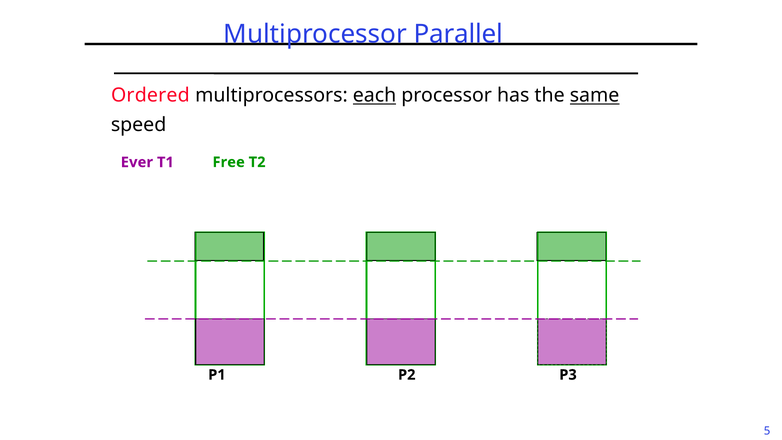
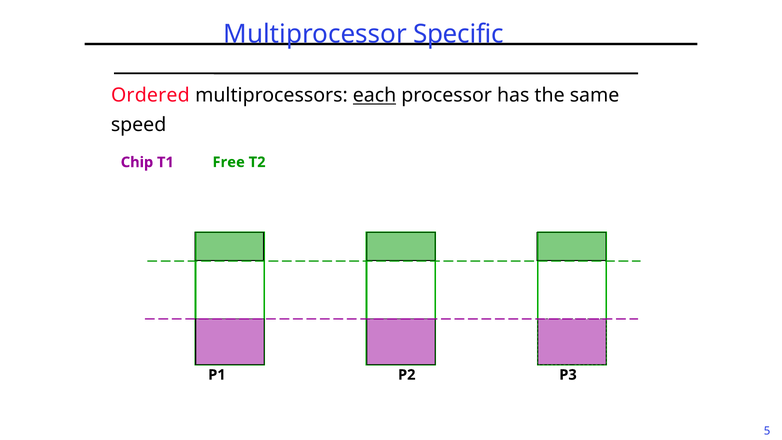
Parallel: Parallel -> Specific (458, 34)
same underline: present -> none (595, 95)
Ever: Ever -> Chip (137, 162)
